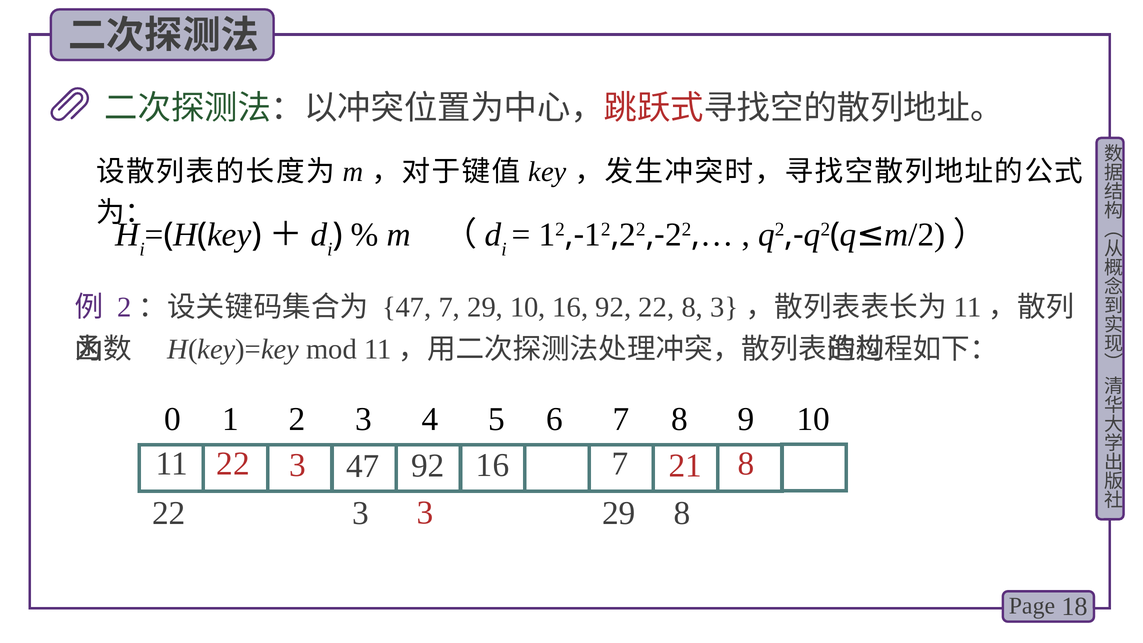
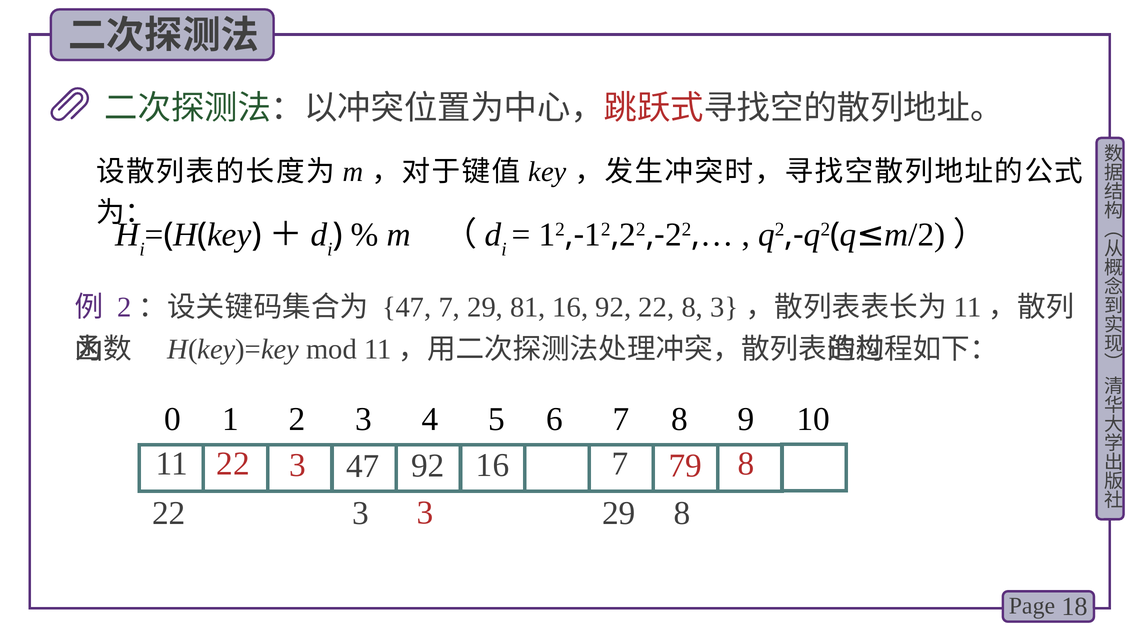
29 10: 10 -> 81 (528, 308)
21: 21 -> 79 (685, 466)
